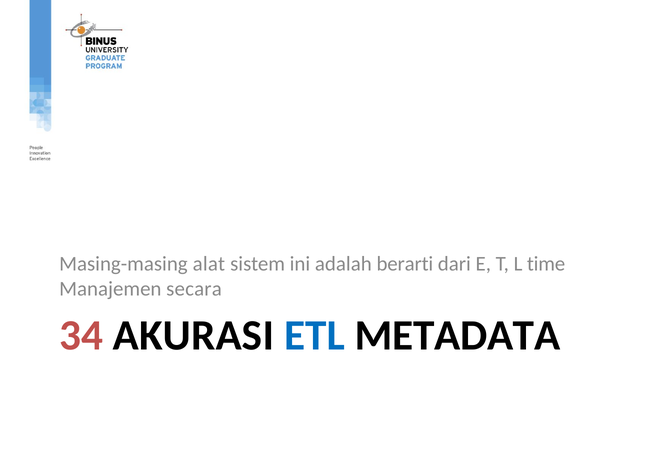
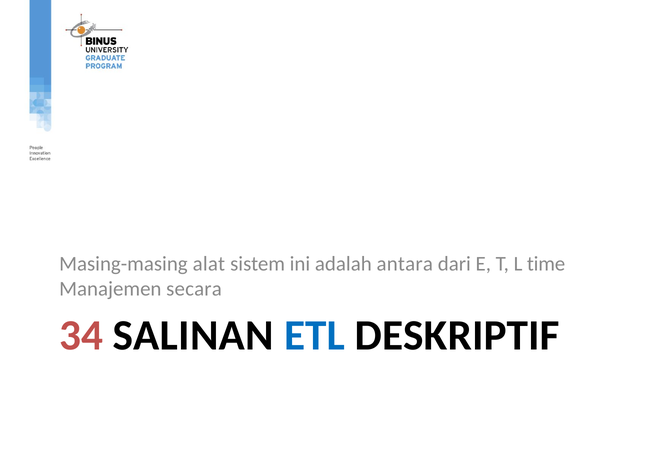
berarti: berarti -> antara (405, 264)
AKURASI: AKURASI -> SALINAN (193, 336)
METADATA: METADATA -> DESKRIPTIF (457, 336)
